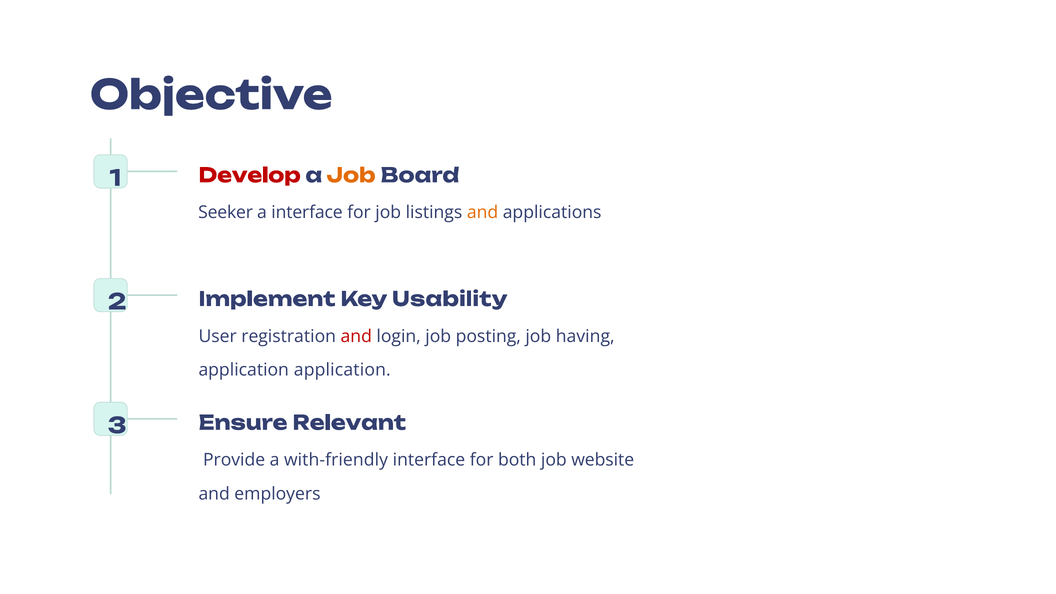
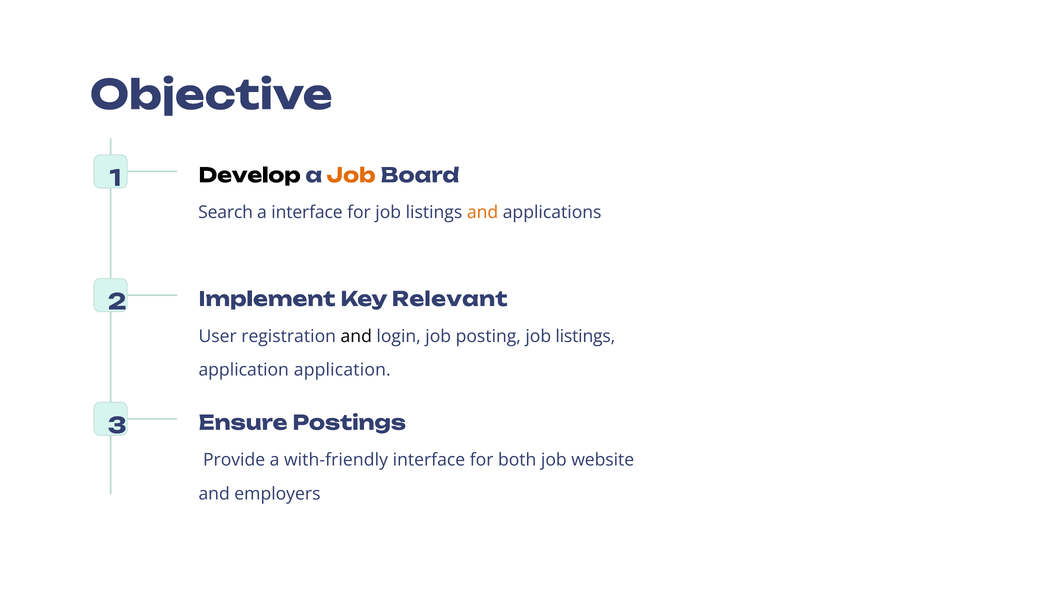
Develop colour: red -> black (250, 176)
Seeker: Seeker -> Search (226, 213)
Usability: Usability -> Relevant (450, 299)
and colour: red -> black (356, 336)
posting job having: having -> listings (585, 336)
Relevant: Relevant -> Postings (349, 423)
